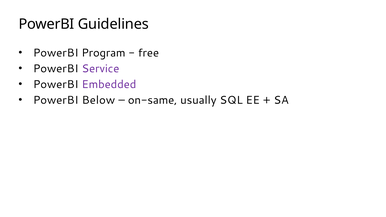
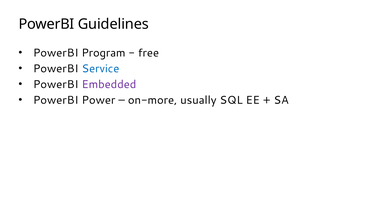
Service colour: purple -> blue (100, 69)
Below: Below -> Power (98, 100)
on-same: on-same -> on-more (153, 100)
